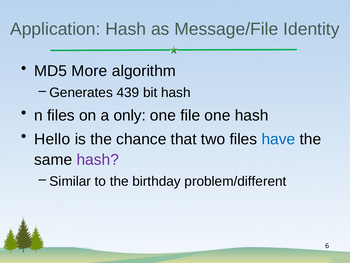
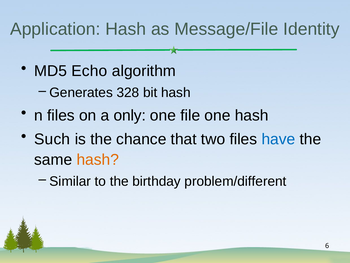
More: More -> Echo (89, 71)
439: 439 -> 328 (128, 93)
Hello: Hello -> Such (52, 139)
hash colour: purple -> orange (98, 159)
